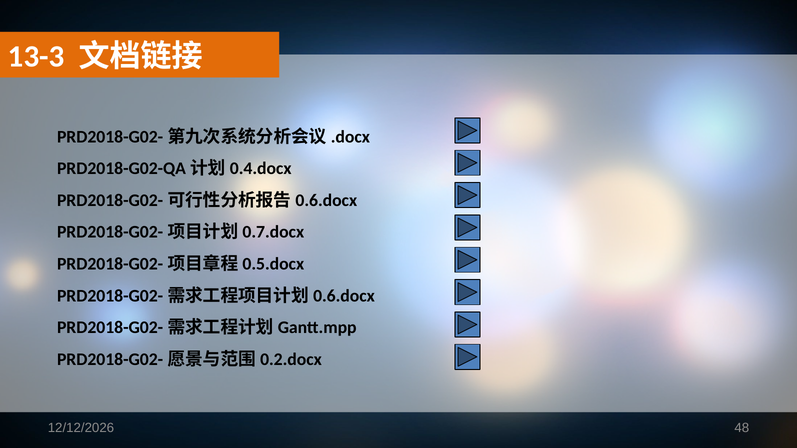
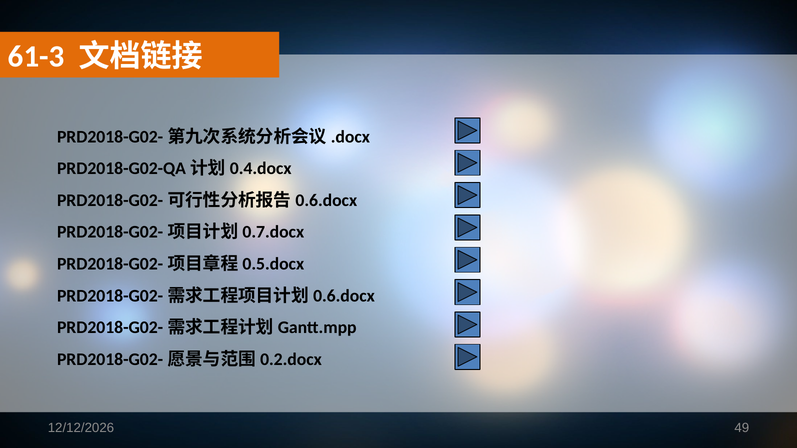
13-3: 13-3 -> 61-3 (36, 56)
48: 48 -> 49 (742, 428)
